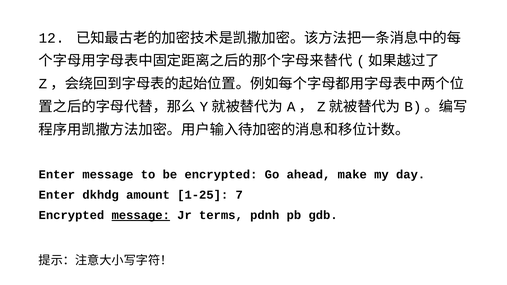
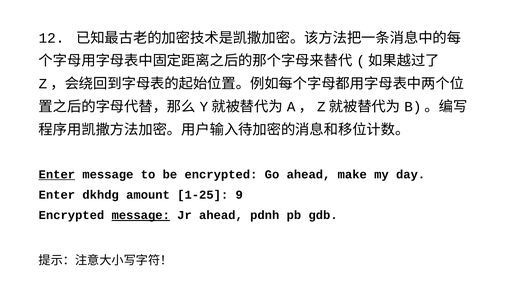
Enter underline: none -> present (57, 174)
7: 7 -> 9 (239, 195)
Jr terms: terms -> ahead (221, 215)
